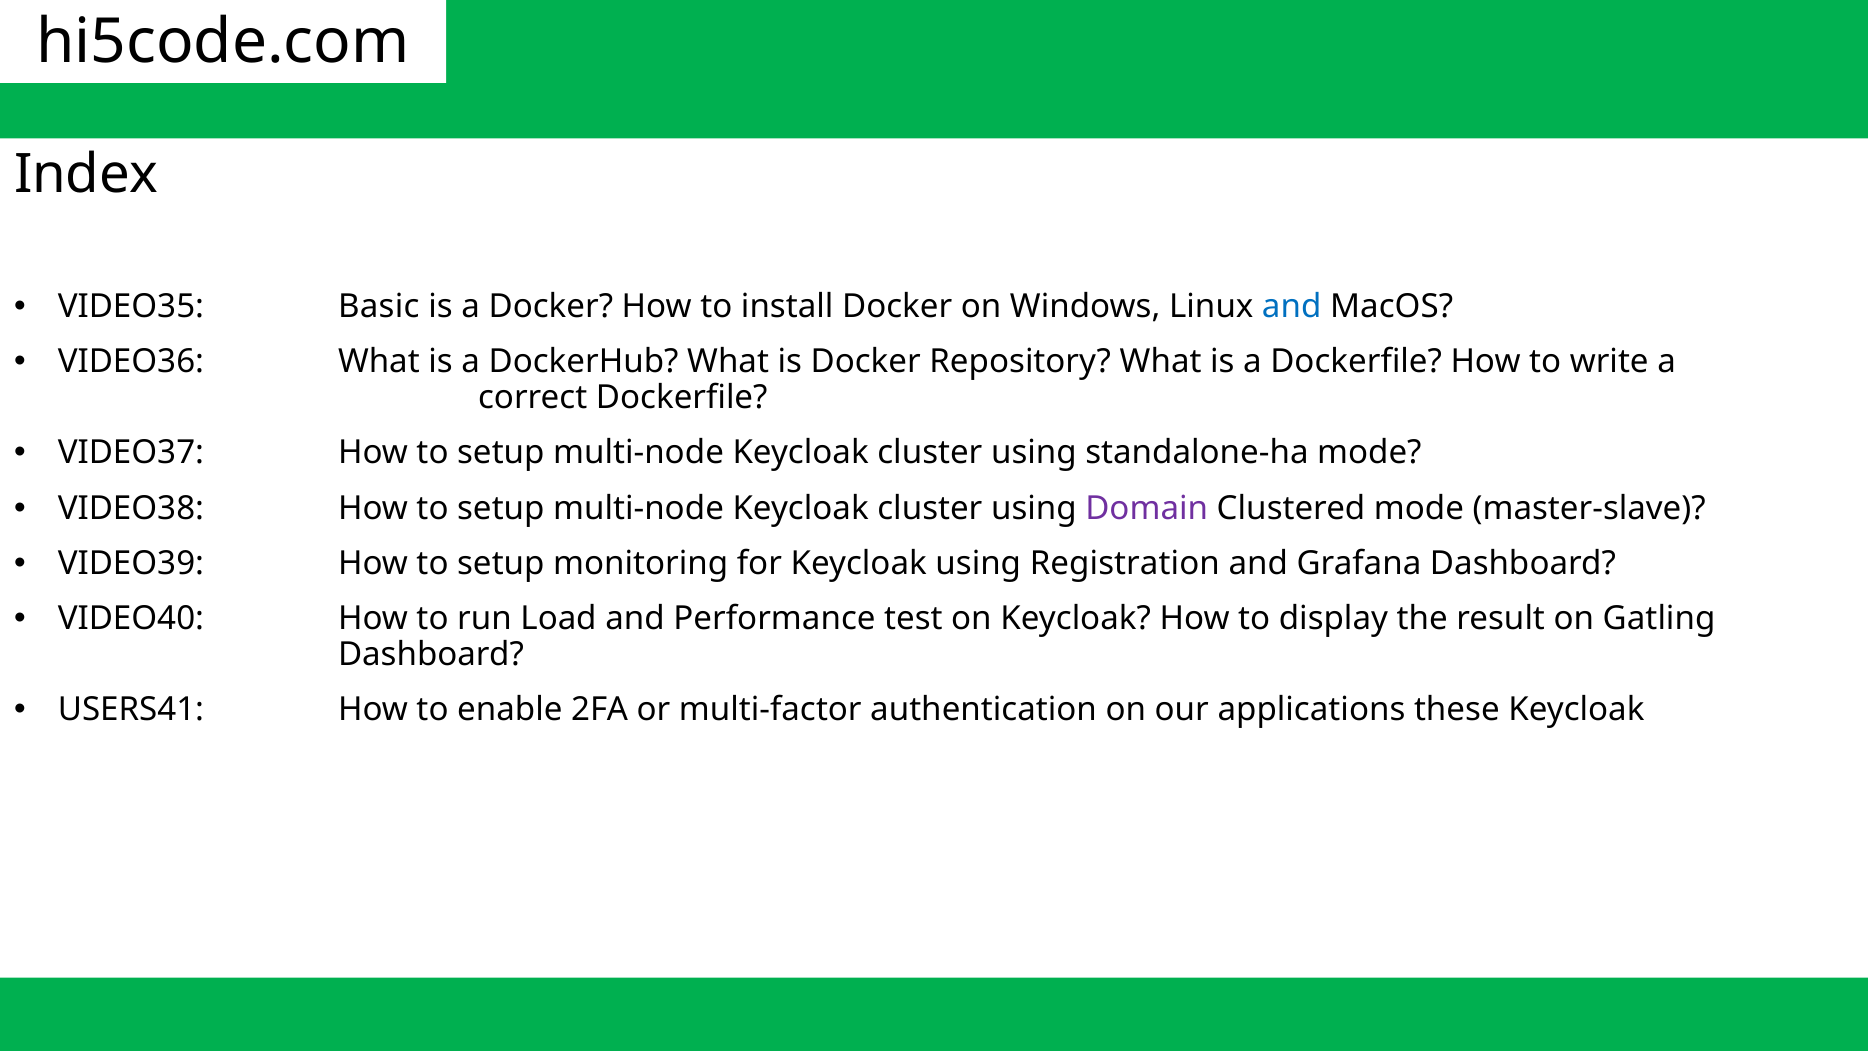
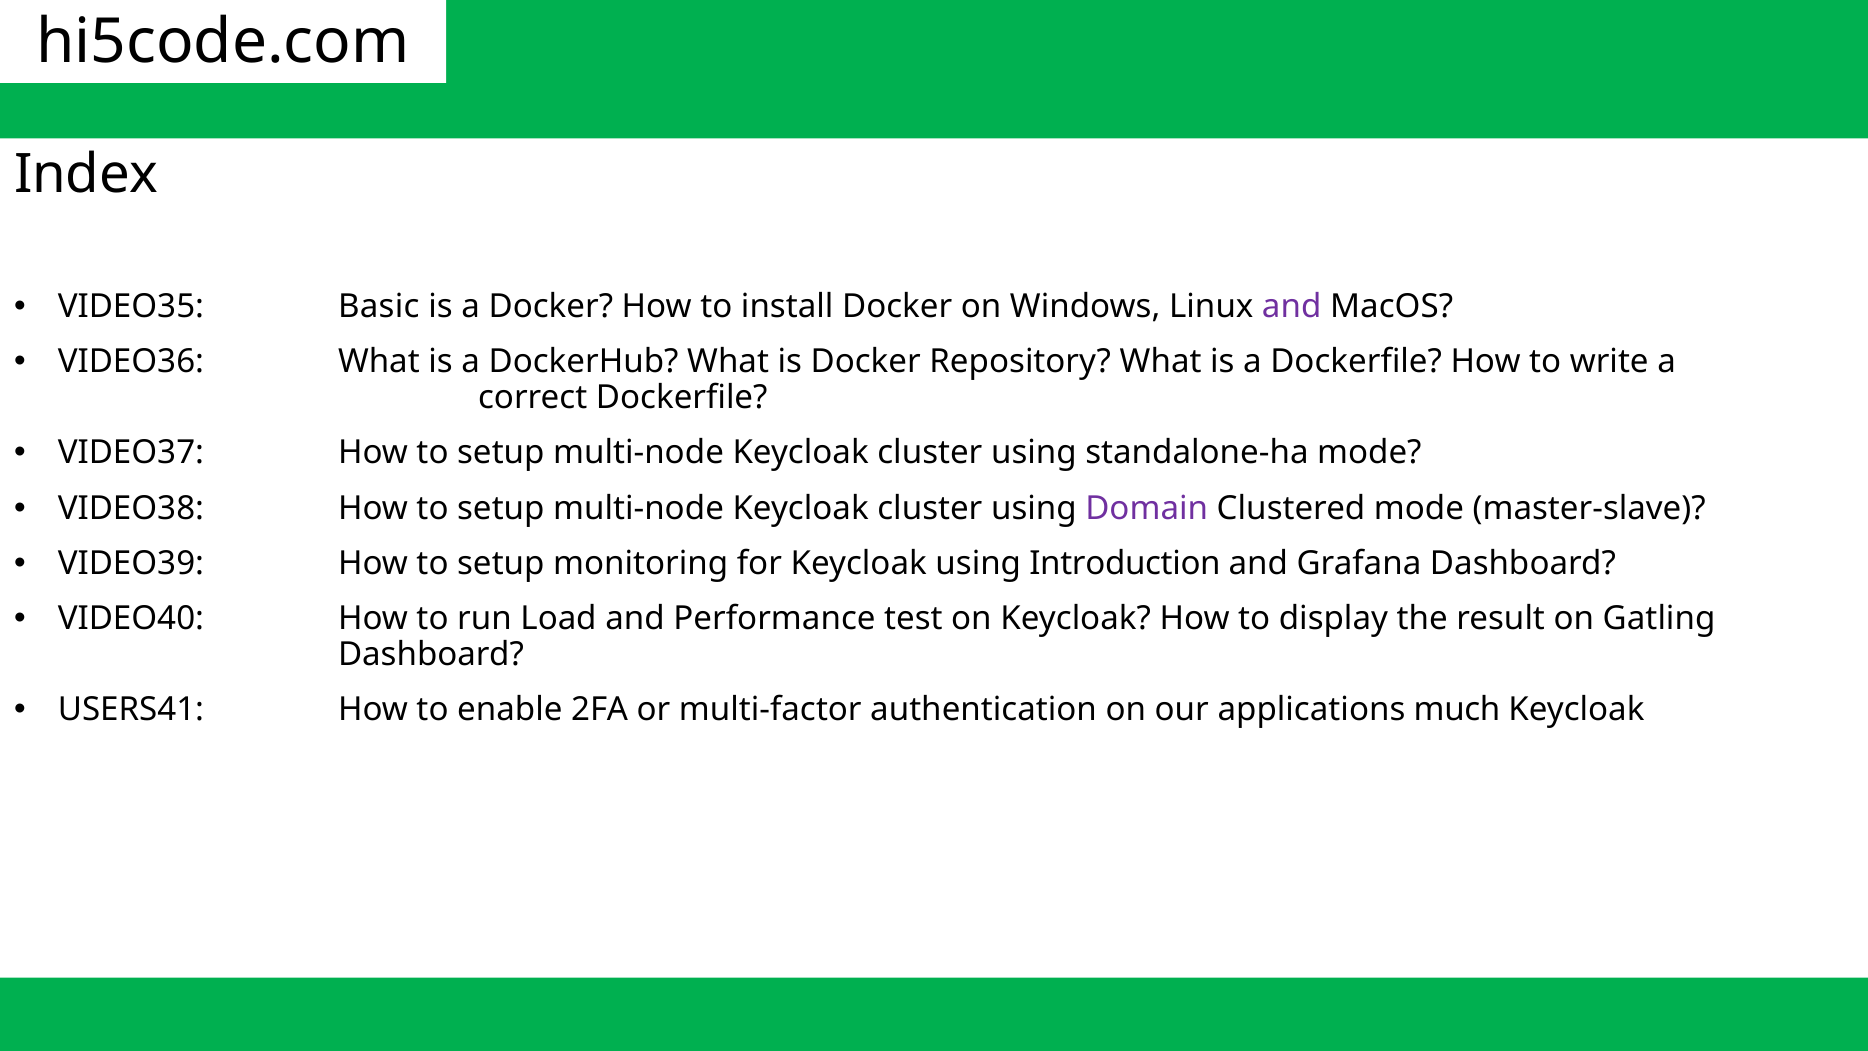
and colour: blue -> purple (1292, 307)
Registration: Registration -> Introduction (1125, 563)
these: these -> much (1457, 710)
